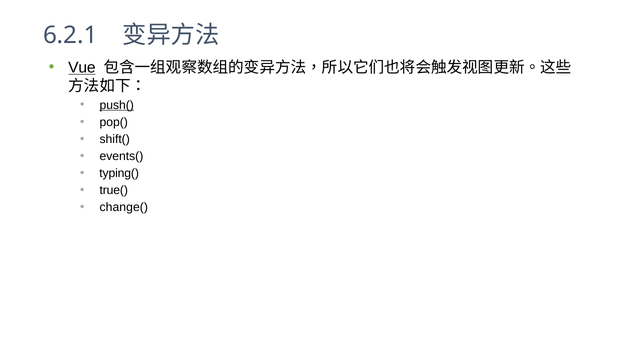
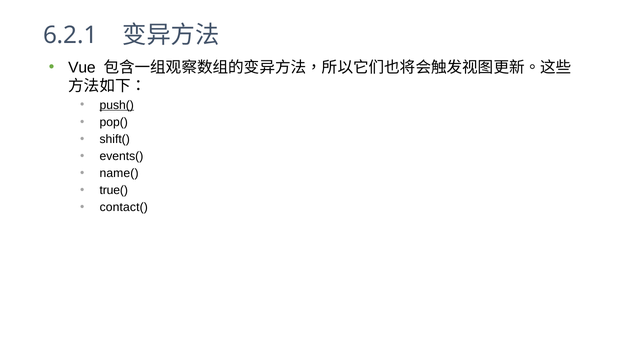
Vue underline: present -> none (82, 68)
typing(: typing( -> name( (119, 173)
change(: change( -> contact( (124, 207)
